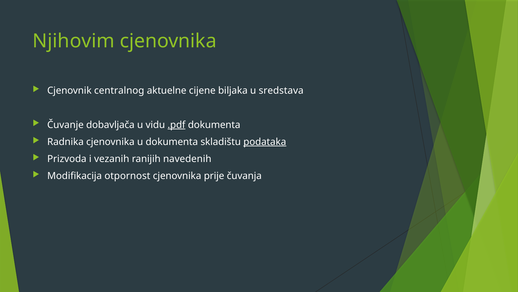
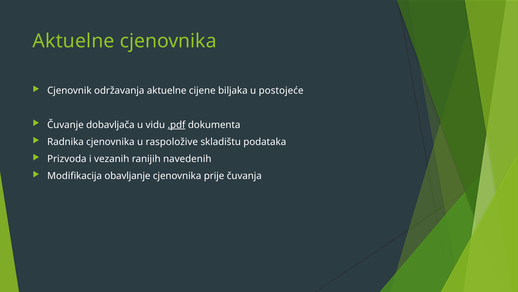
Njihovim: Njihovim -> Aktuelne (74, 41)
centralnog: centralnog -> održavanja (119, 90)
sredstava: sredstava -> postojeće (281, 90)
u dokumenta: dokumenta -> raspoložive (172, 142)
podataka underline: present -> none (265, 142)
otpornost: otpornost -> obavljanje (127, 176)
